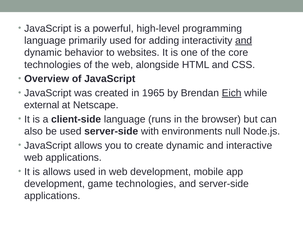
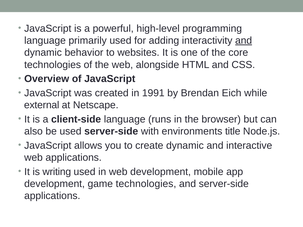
1965: 1965 -> 1991 (153, 93)
Eich underline: present -> none (232, 93)
null: null -> title (233, 131)
is allows: allows -> writing (57, 172)
